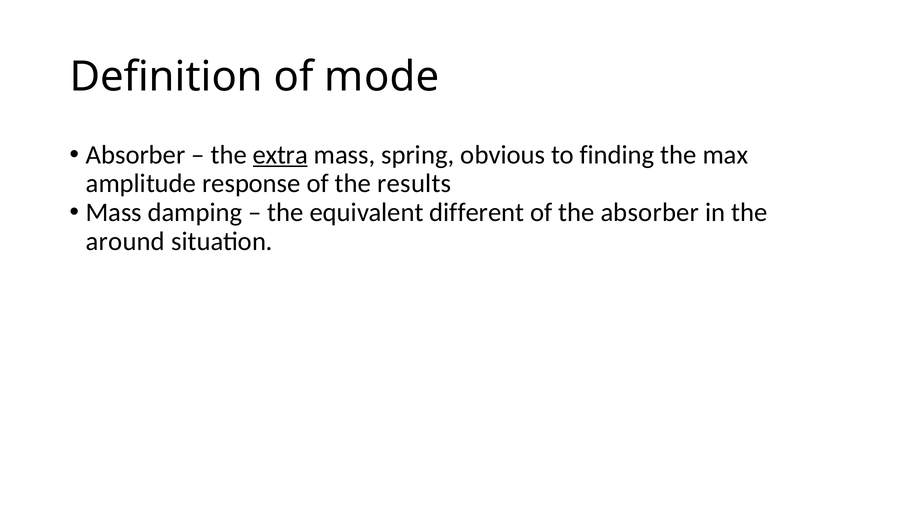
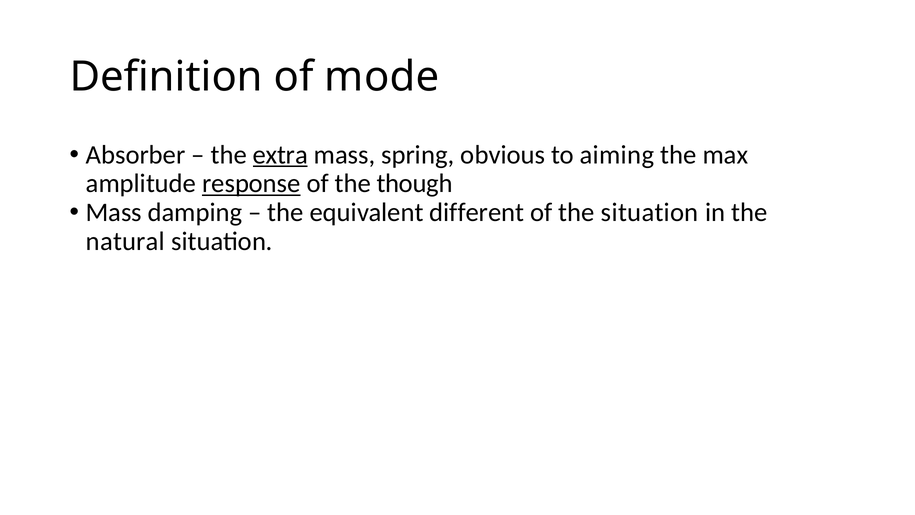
finding: finding -> aiming (617, 155)
response underline: none -> present (251, 183)
results: results -> though (415, 183)
the absorber: absorber -> situation (650, 212)
around: around -> natural (125, 241)
